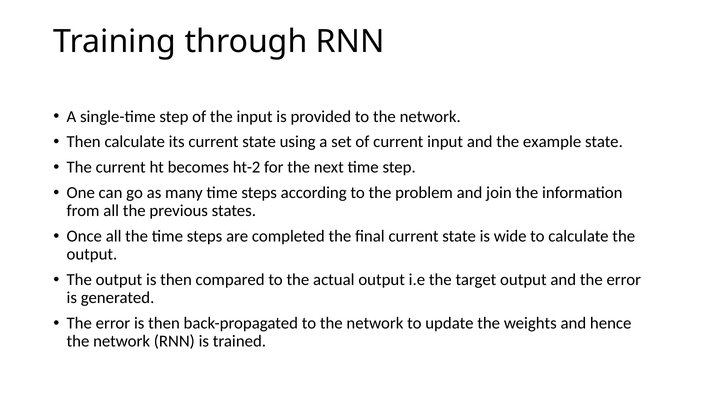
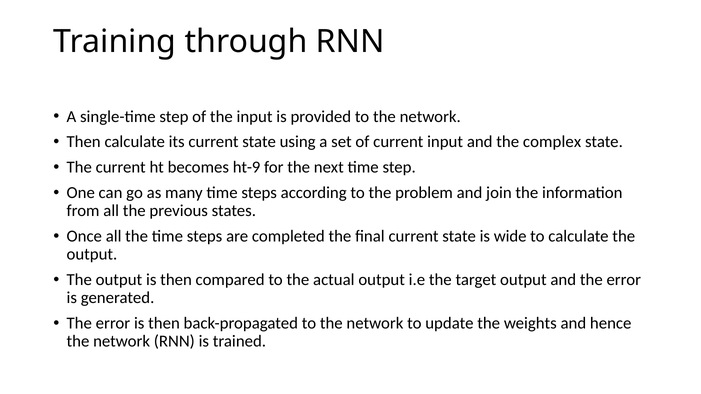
example: example -> complex (552, 142)
ht-2: ht-2 -> ht-9 (247, 167)
